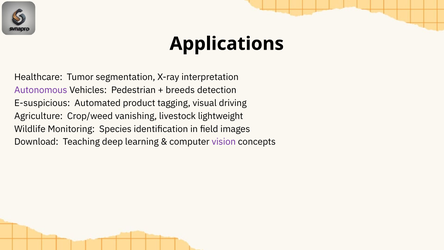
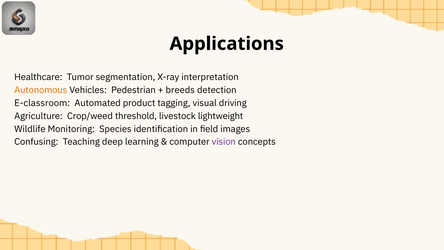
Autonomous colour: purple -> orange (41, 90)
E-suspicious: E-suspicious -> E-classroom (42, 103)
vanishing: vanishing -> threshold (136, 116)
Download: Download -> Confusing (36, 142)
